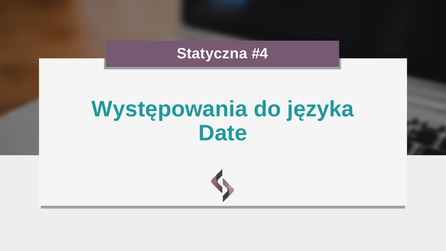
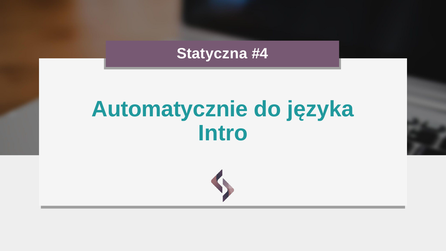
Występowania: Występowania -> Automatycznie (170, 109)
Date: Date -> Intro (223, 133)
